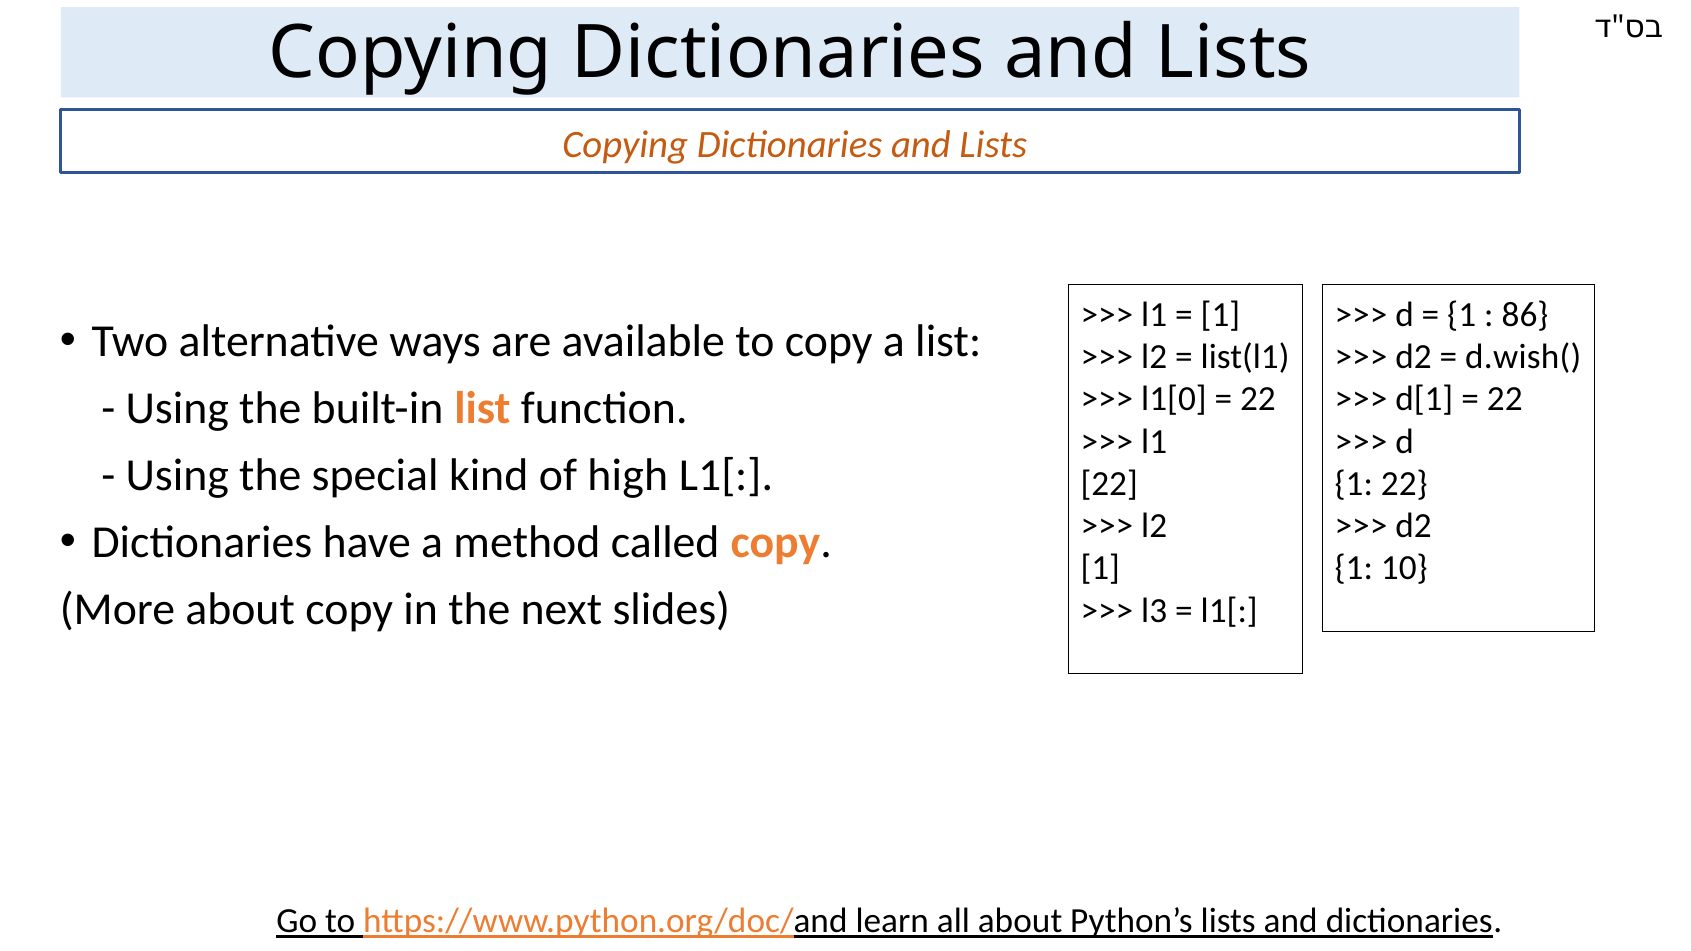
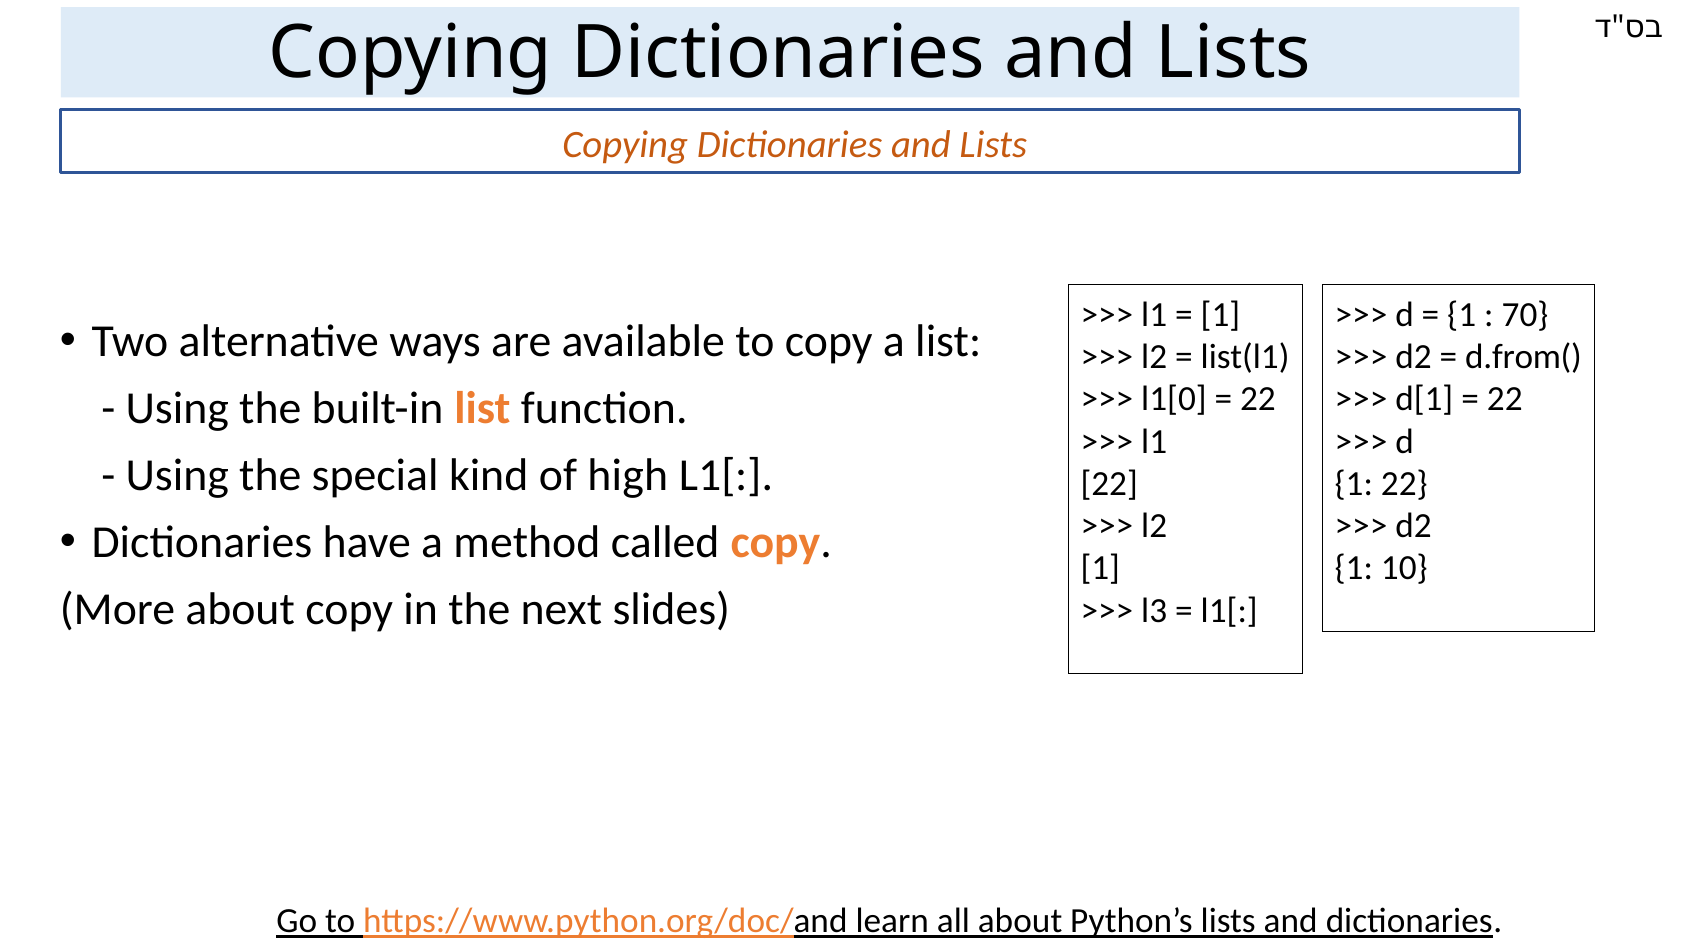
86: 86 -> 70 (1525, 315)
d.wish(: d.wish( -> d.from( (1523, 357)
